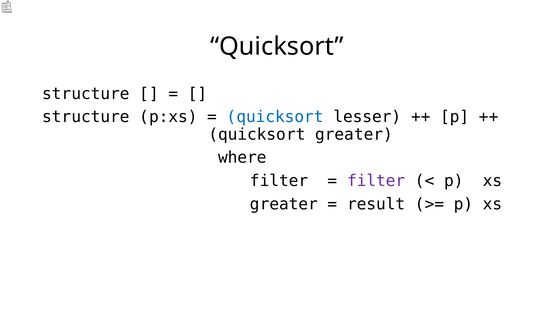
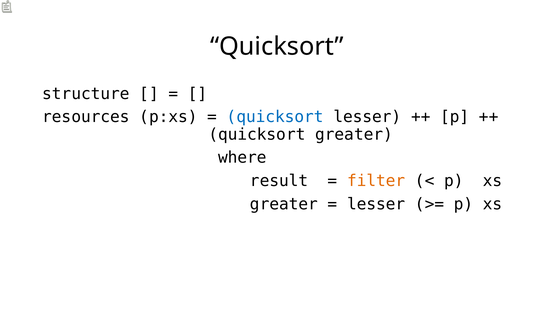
structure: structure -> resources (86, 117)
filter: filter -> result (279, 181)
filter colour: purple -> orange (376, 181)
result: result -> lesser (376, 204)
